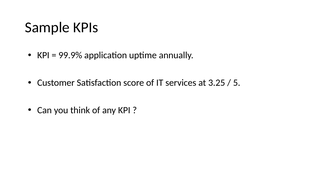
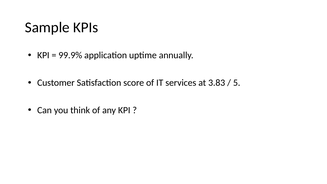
3.25: 3.25 -> 3.83 (217, 83)
